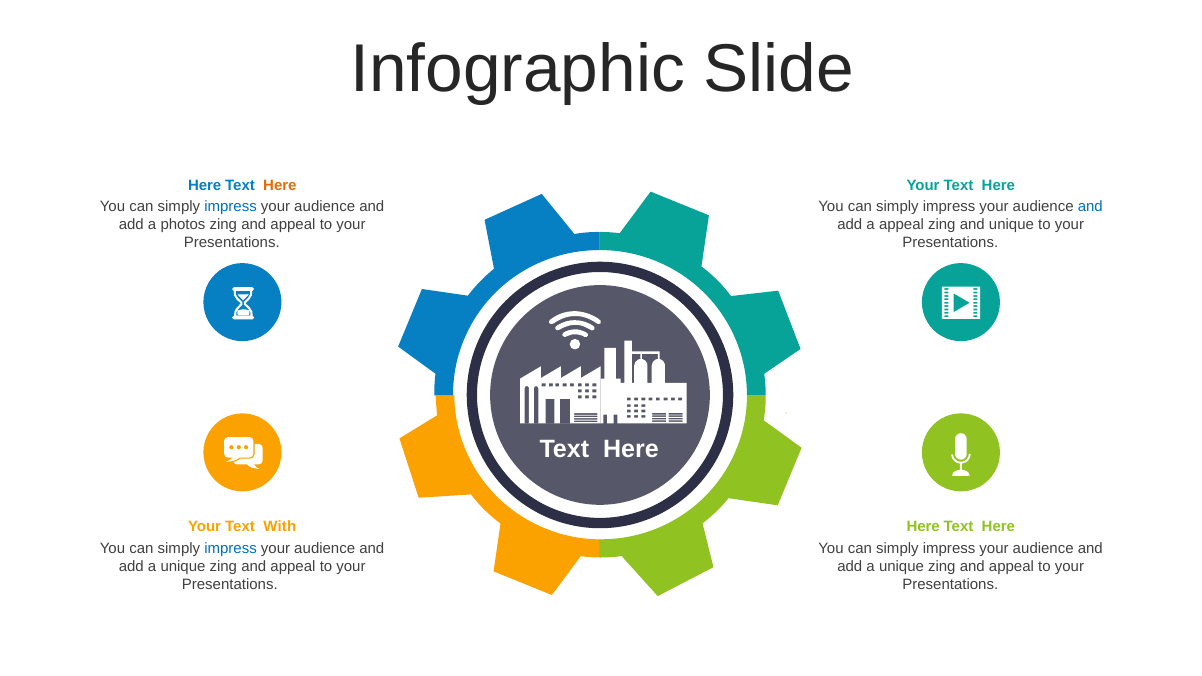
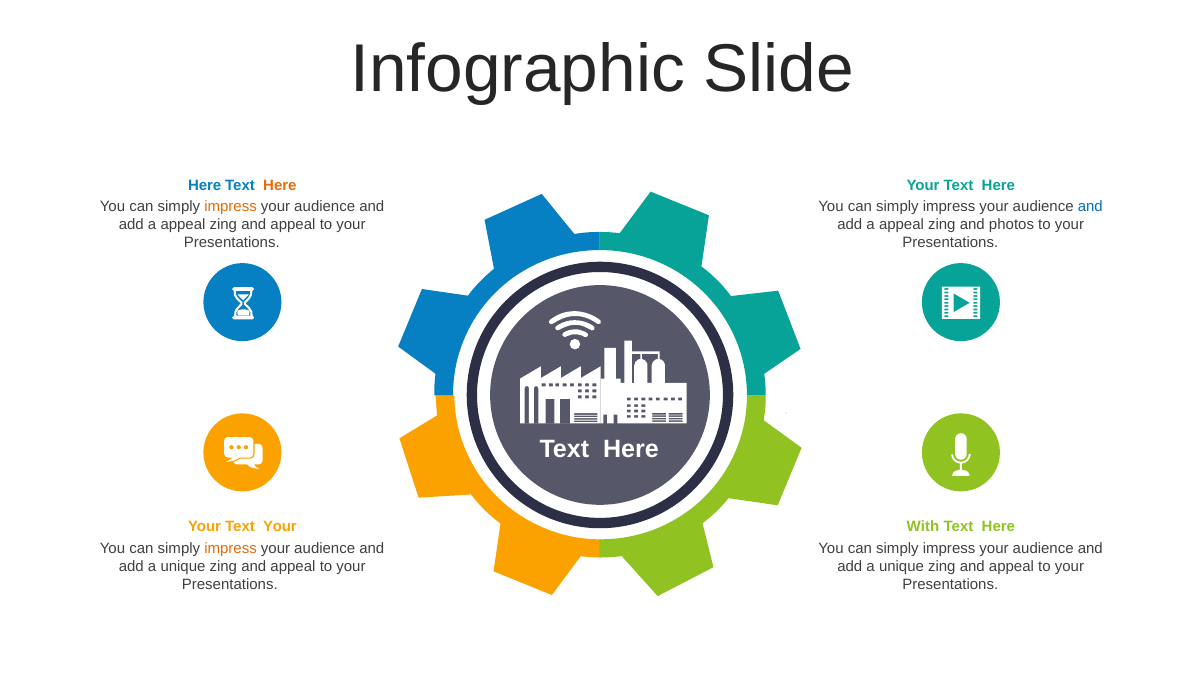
impress colour: blue -> orange (231, 207)
photos: photos -> appeal (183, 225)
and unique: unique -> photos (1011, 225)
Text With: With -> Your (280, 527)
Here: Here -> With (923, 527)
impress colour: blue -> orange (231, 548)
